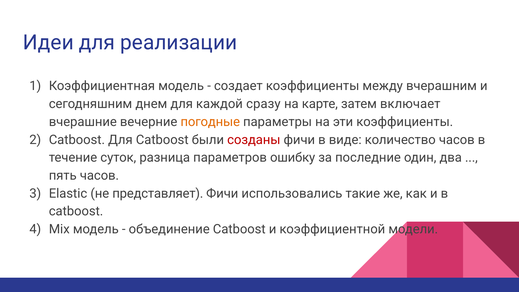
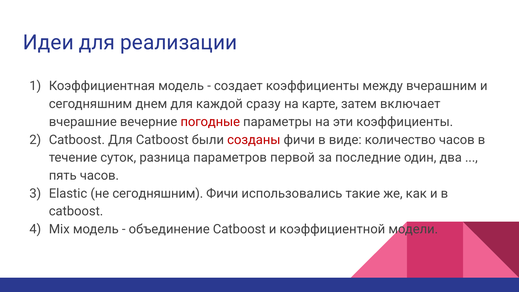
погодные colour: orange -> red (210, 122)
ошибку: ошибку -> первой (293, 158)
не представляет: представляет -> сегодняшним (158, 193)
